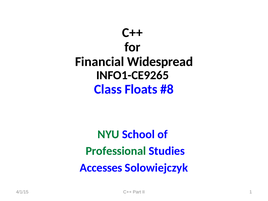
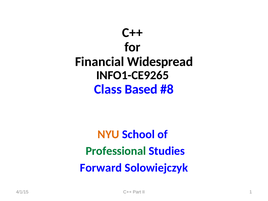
Floats: Floats -> Based (141, 89)
NYU colour: green -> orange (108, 134)
Accesses: Accesses -> Forward (101, 168)
